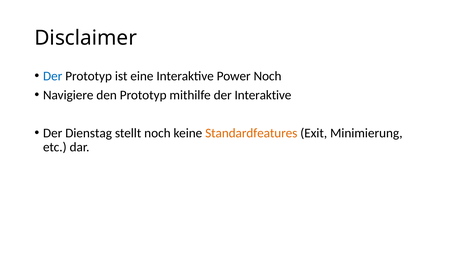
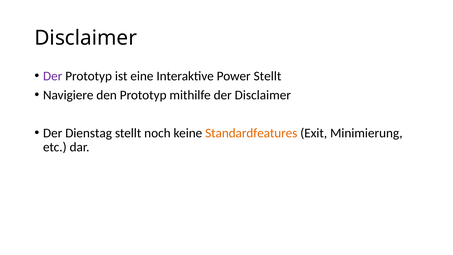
Der colour: blue -> purple (53, 76)
Power Noch: Noch -> Stellt (267, 76)
der Interaktive: Interaktive -> Disclaimer (263, 95)
